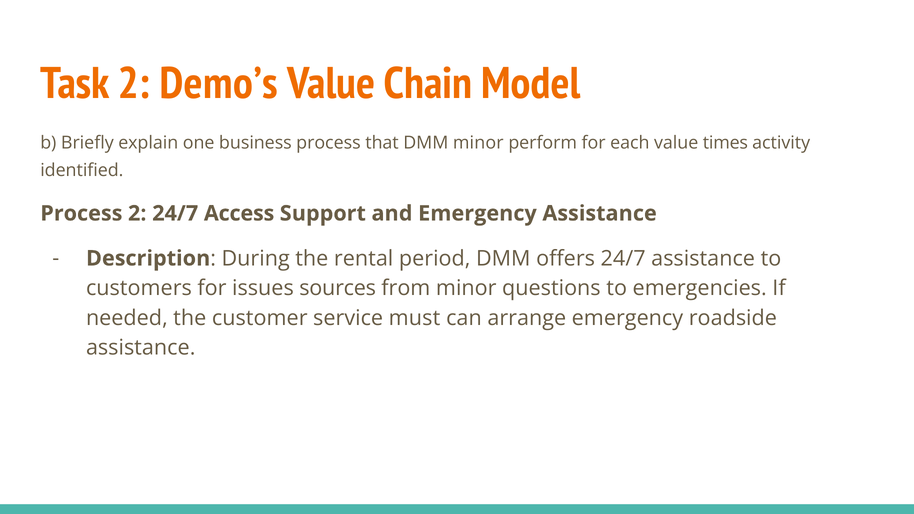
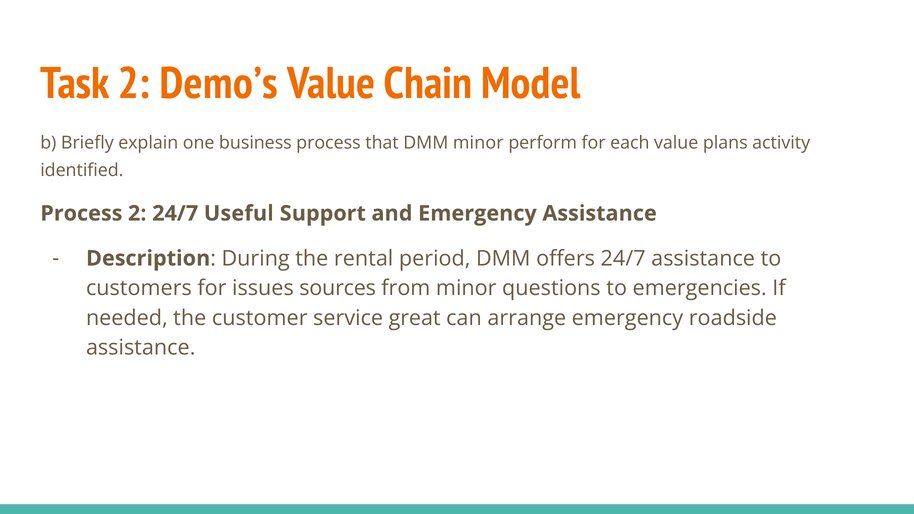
times: times -> plans (725, 143)
Access: Access -> Useful (239, 213)
must: must -> great (415, 318)
